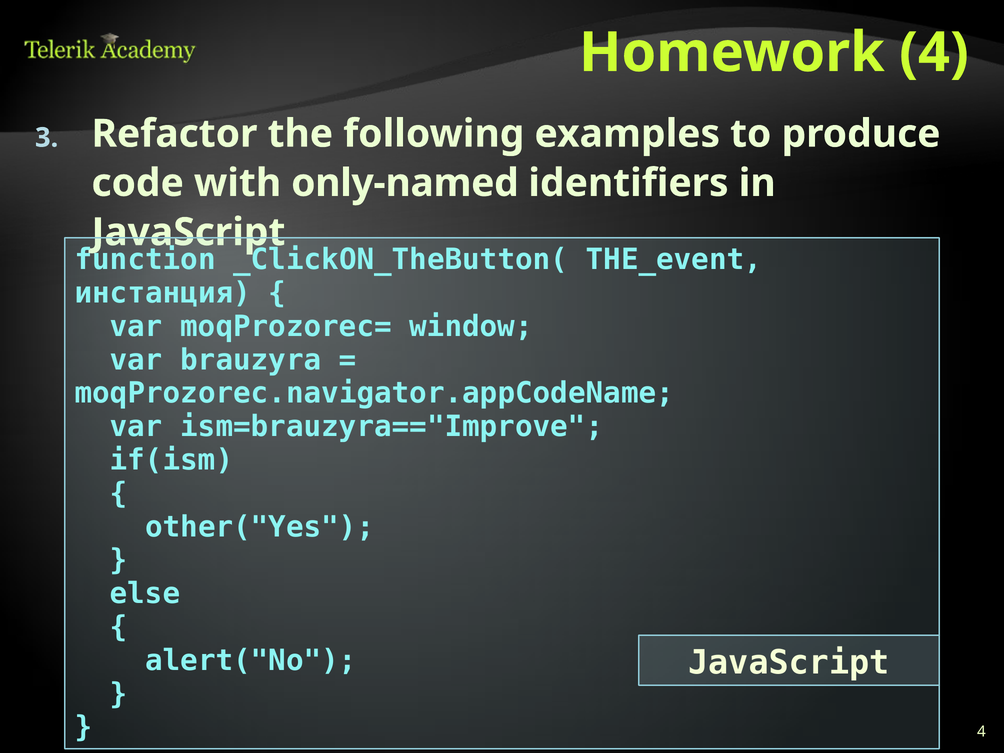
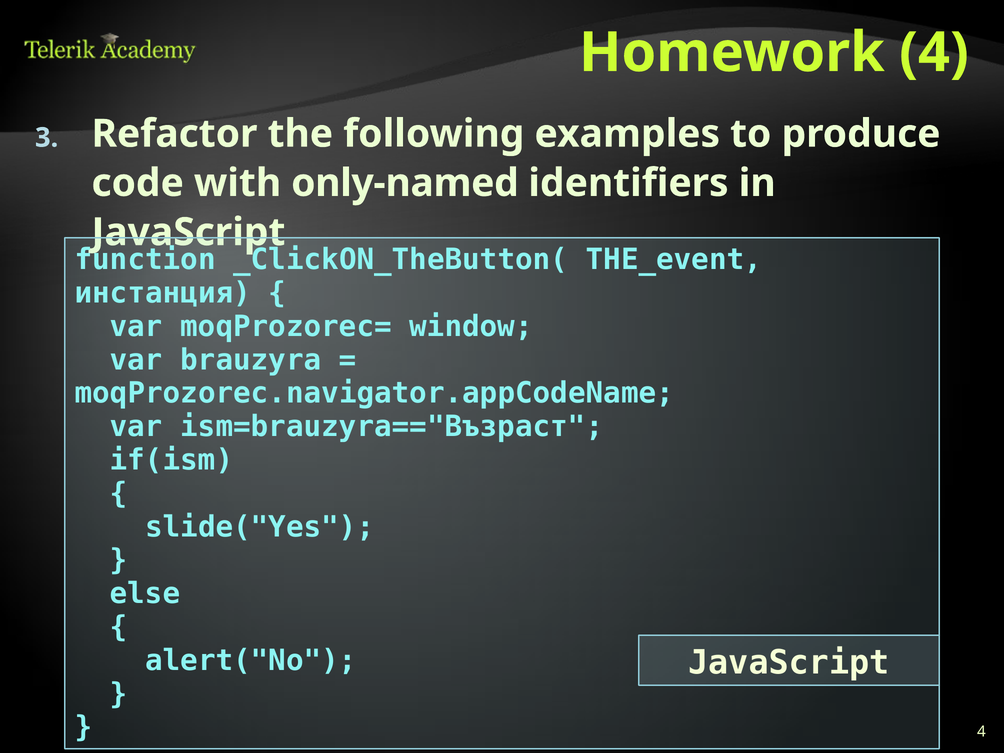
ism=brauzyra=="Improve: ism=brauzyra=="Improve -> ism=brauzyra=="Възраст (392, 427)
other("Yes: other("Yes -> slide("Yes (260, 527)
